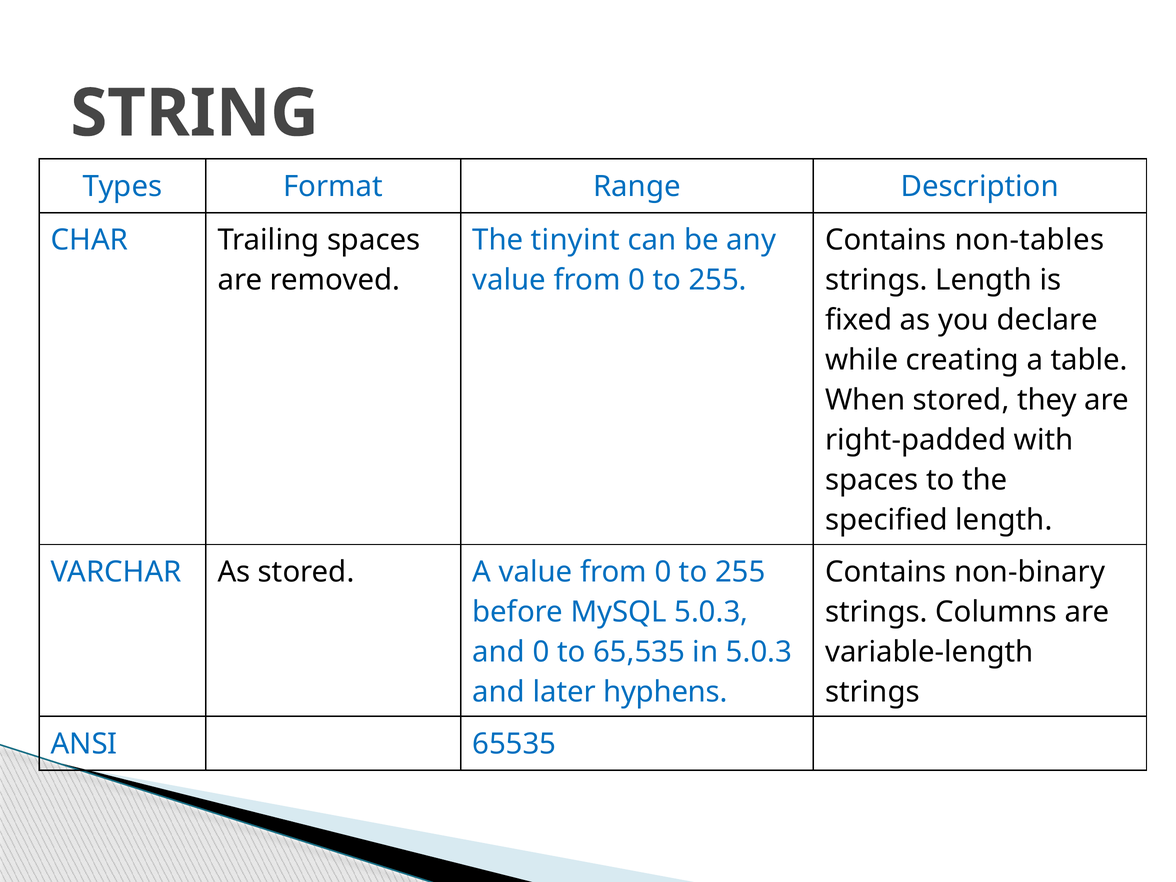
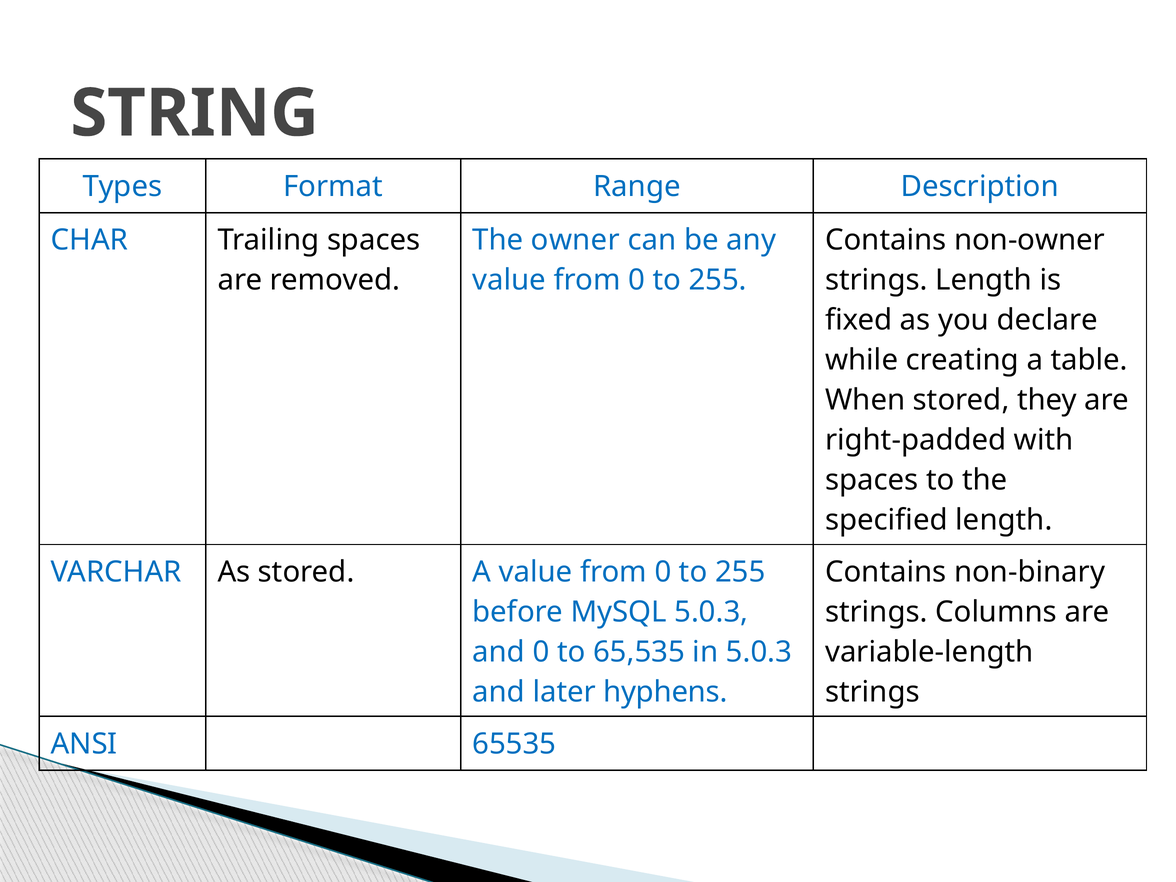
tinyint: tinyint -> owner (575, 240)
non-tables: non-tables -> non-owner (1030, 240)
